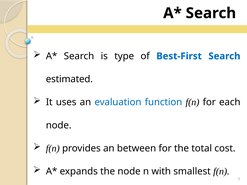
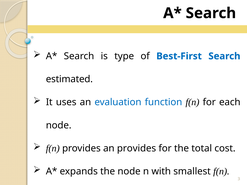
an between: between -> provides (137, 148)
